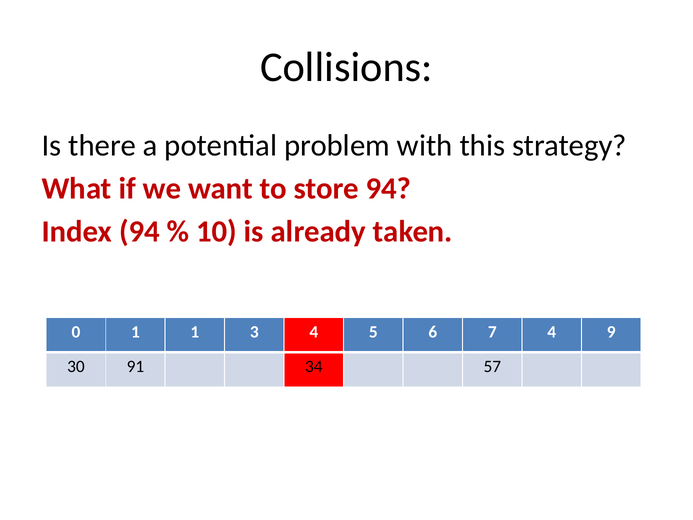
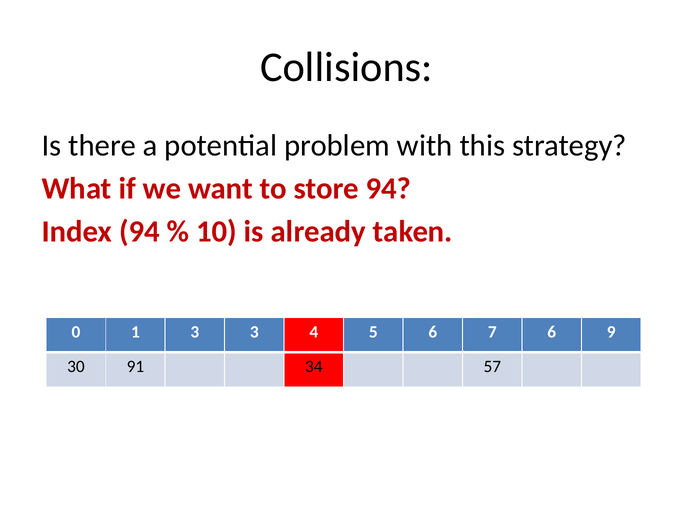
1 1: 1 -> 3 (195, 332)
7 4: 4 -> 6 (552, 332)
